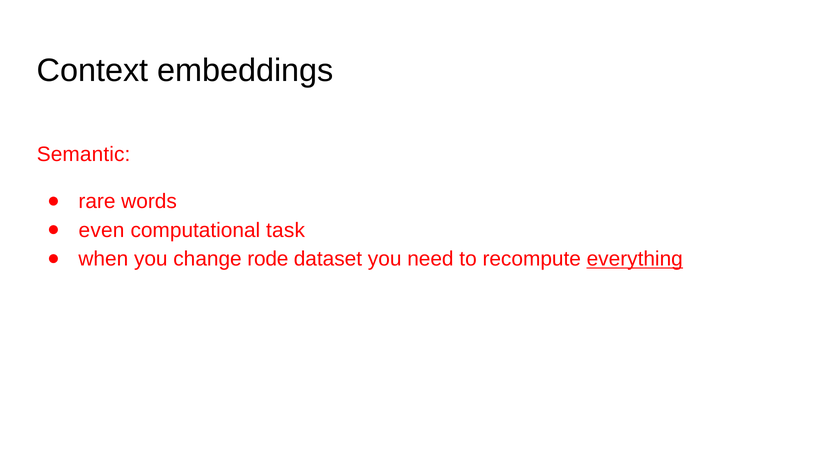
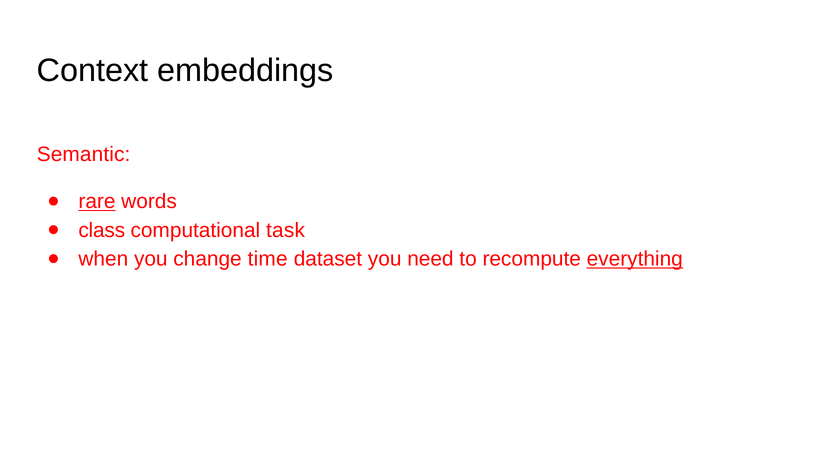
rare underline: none -> present (97, 201)
even: even -> class (102, 230)
rode: rode -> time (268, 259)
